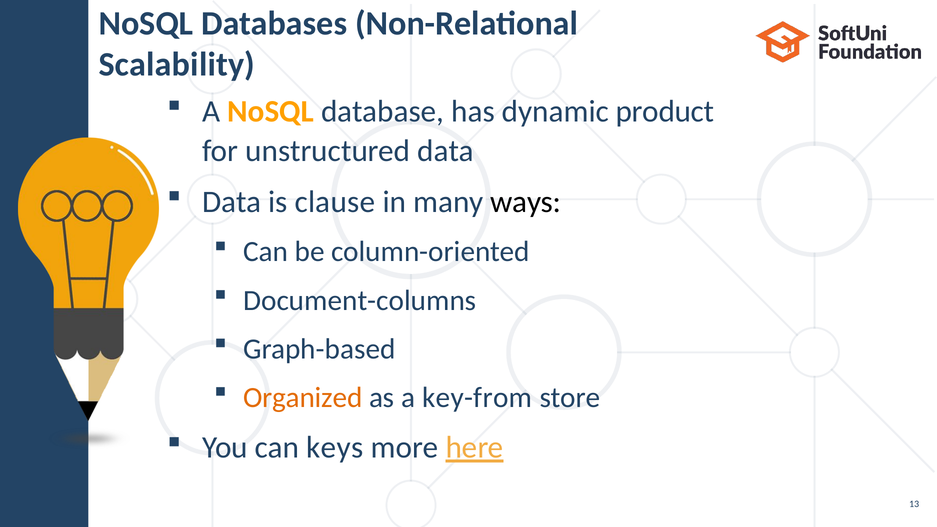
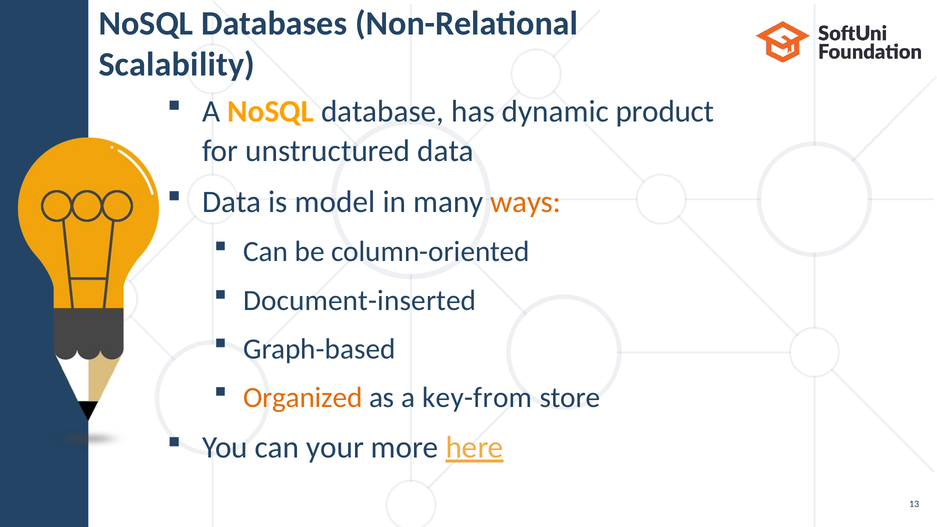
clause: clause -> model (335, 202)
ways colour: black -> orange (526, 202)
Document-columns: Document-columns -> Document-inserted (360, 300)
keys: keys -> your (335, 448)
